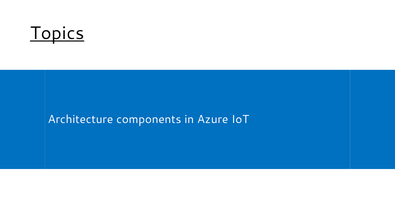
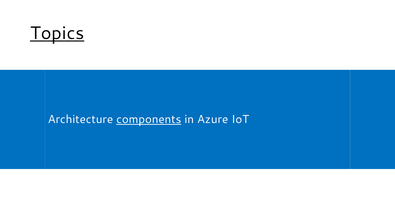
components underline: none -> present (149, 119)
